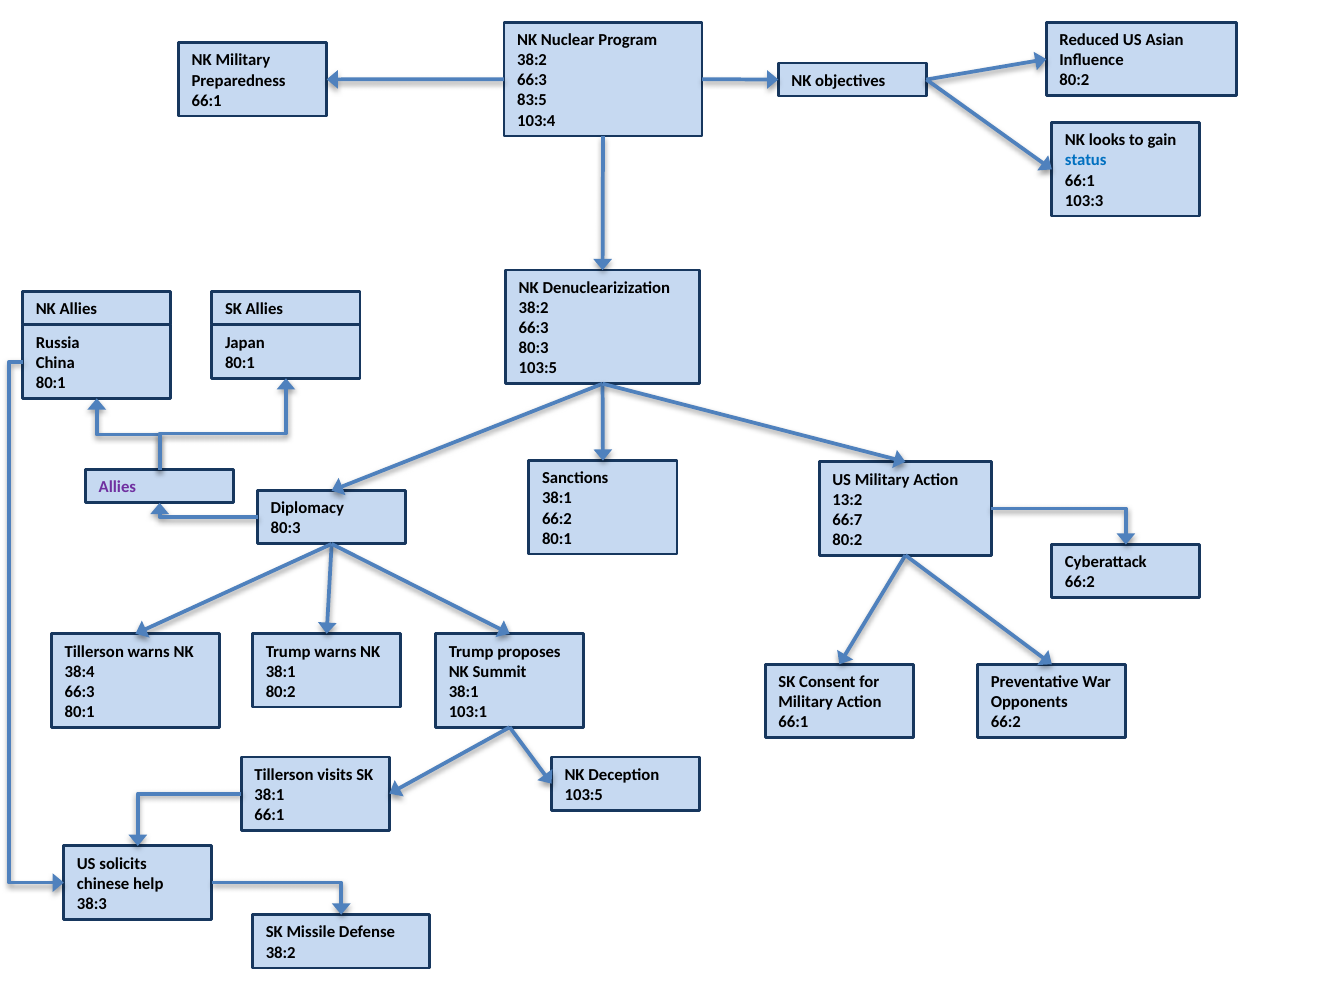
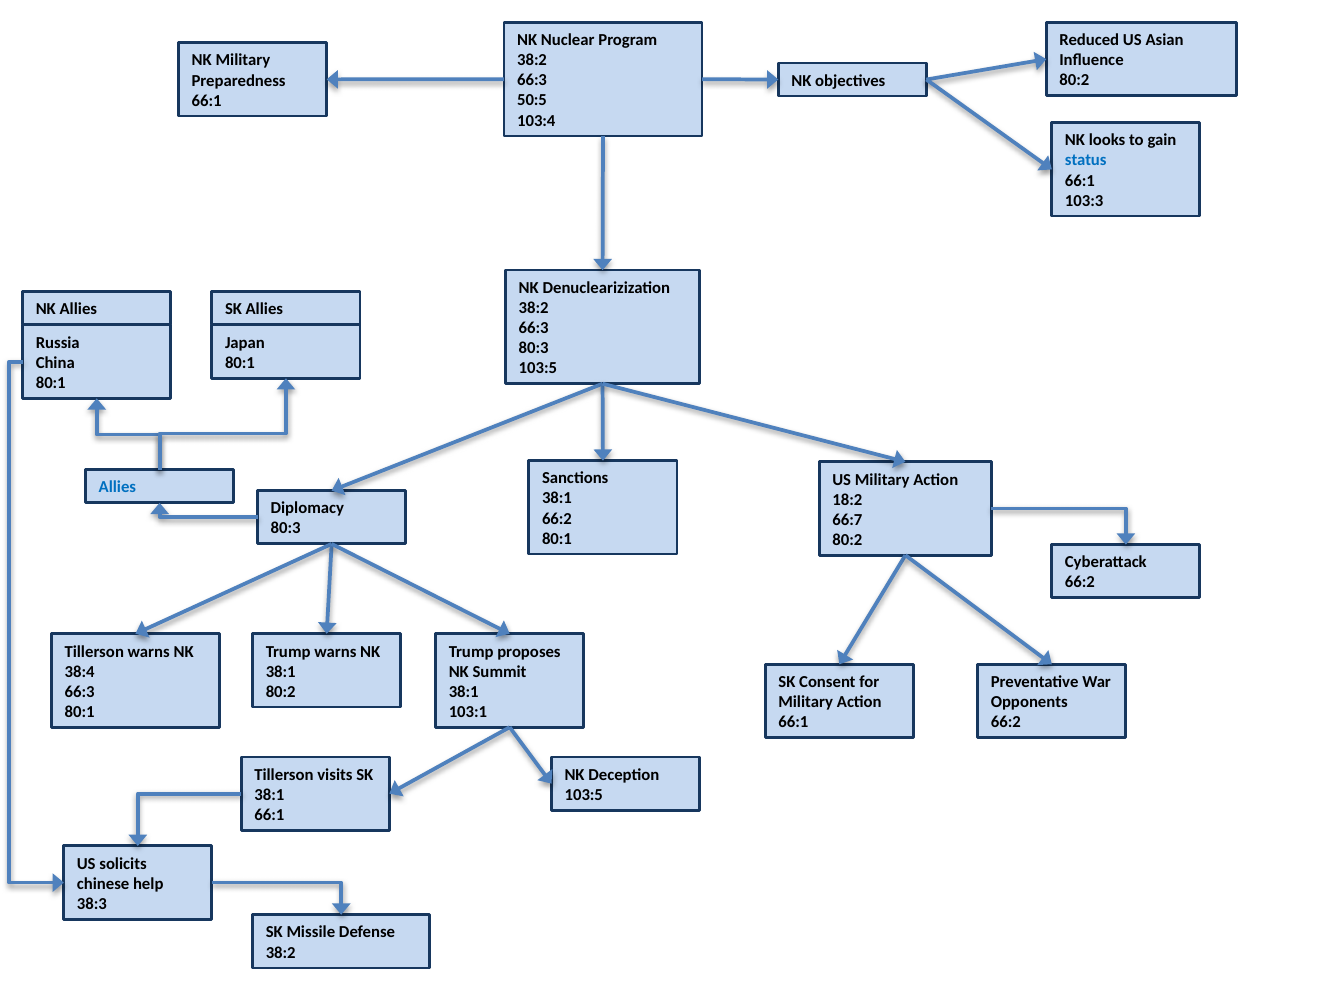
83:5: 83:5 -> 50:5 (532, 100)
Allies colour: purple -> blue (117, 487)
13:2: 13:2 -> 18:2 (847, 500)
